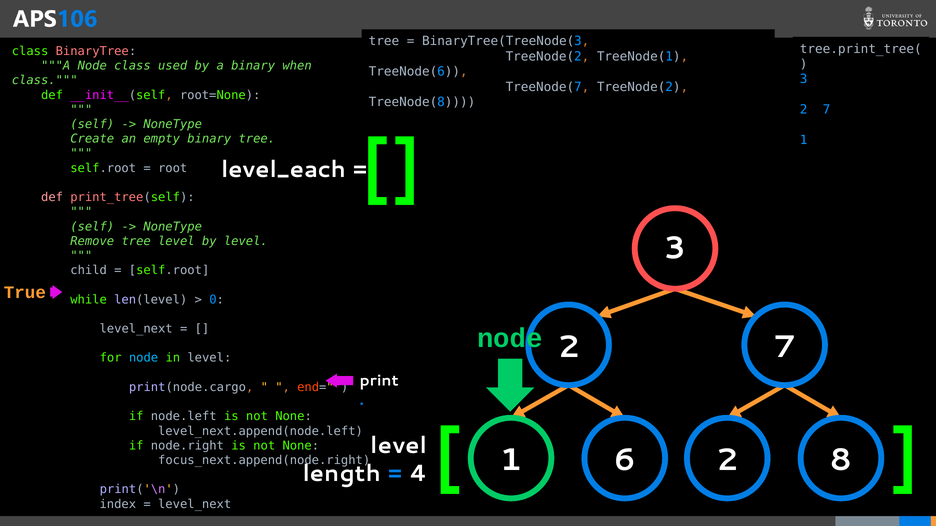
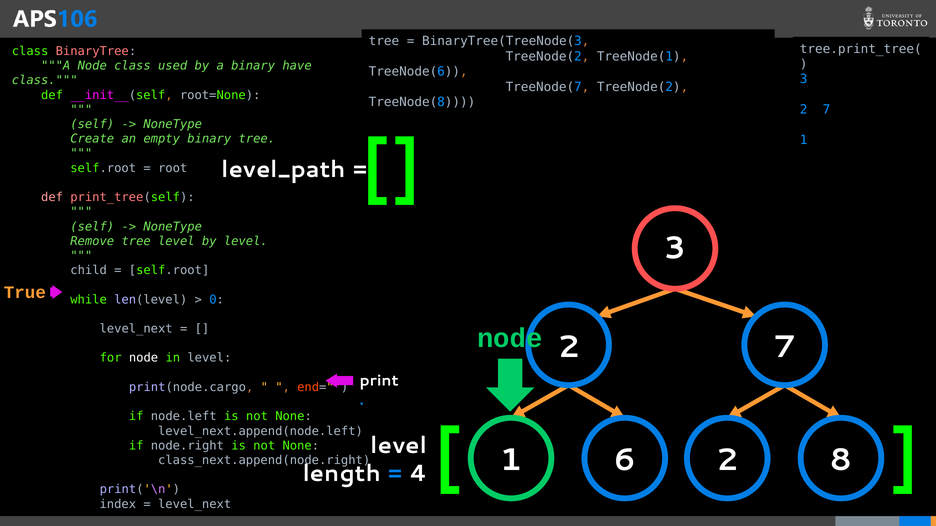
when: when -> have (297, 66)
level_each: level_each -> level_path (284, 170)
node colour: light blue -> white (144, 358)
focus_next.append(node.right: focus_next.append(node.right -> class_next.append(node.right (264, 461)
